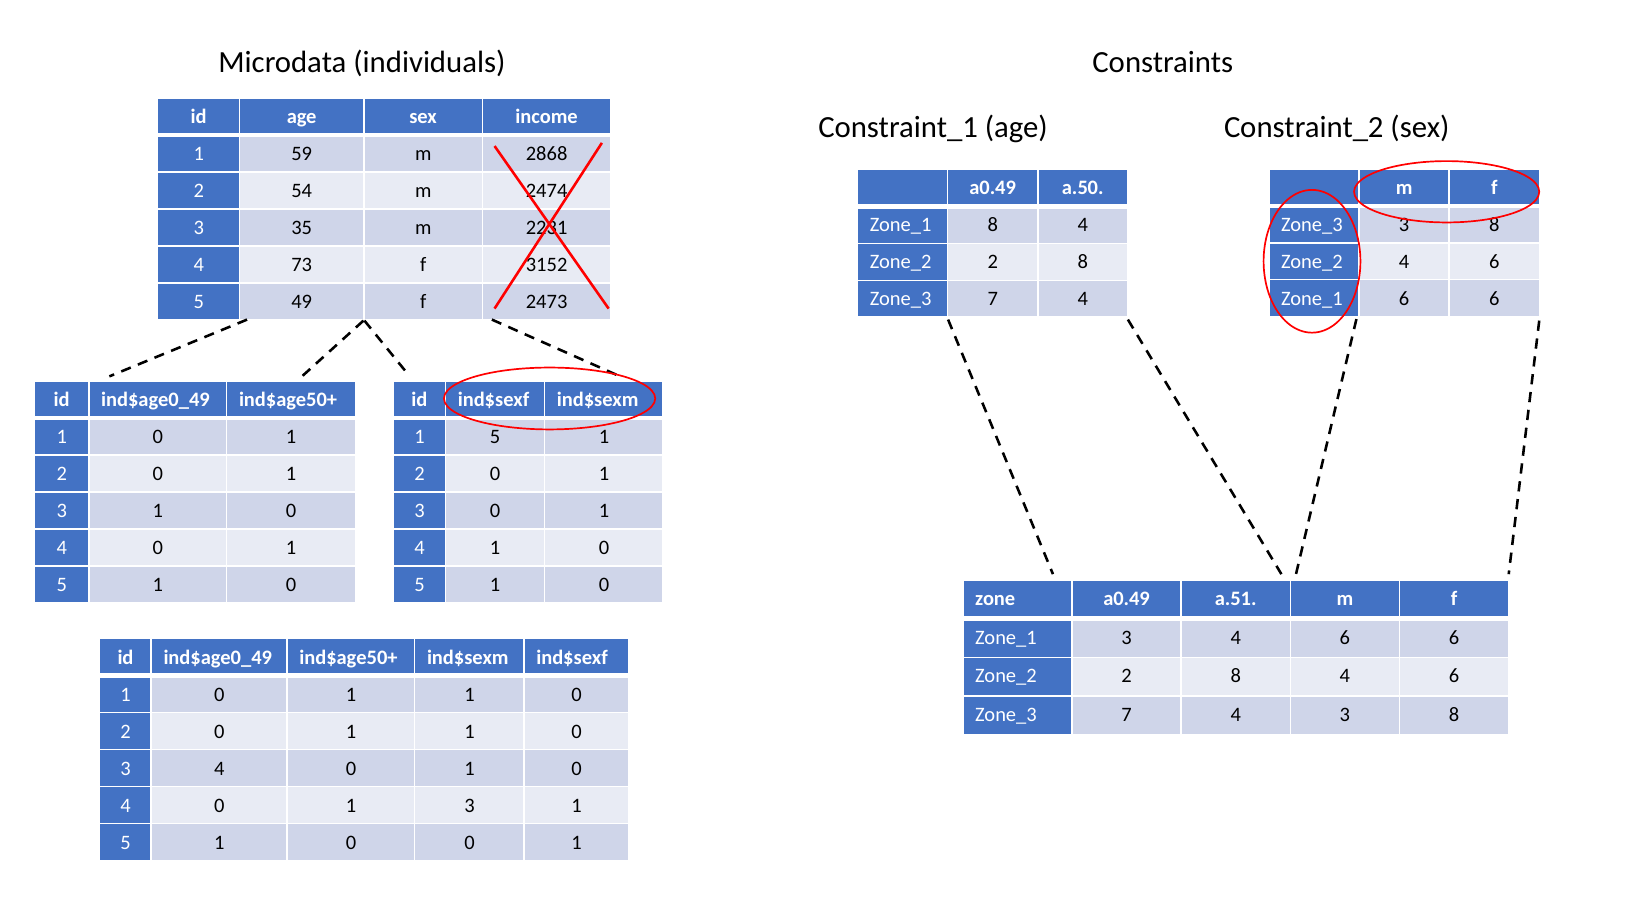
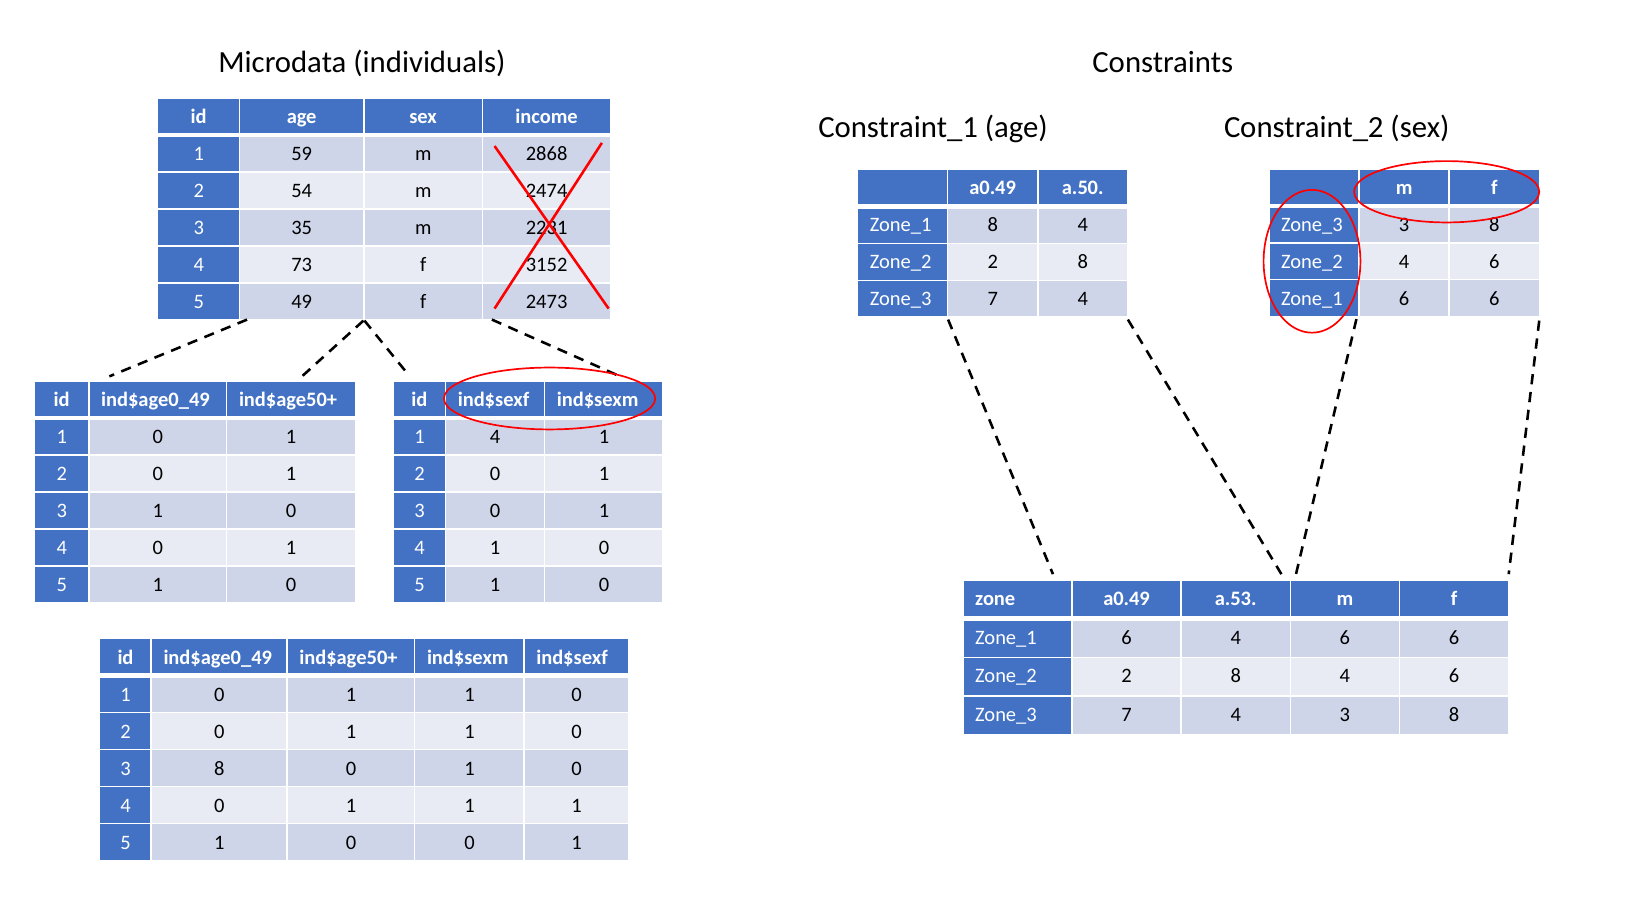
5: 5 -> 4 (495, 437)
a.51: a.51 -> a.53 (1236, 599)
3: 3 -> 6 (1127, 637)
4: 4 -> 8 (219, 769)
4 0 1 3: 3 -> 1 (469, 806)
